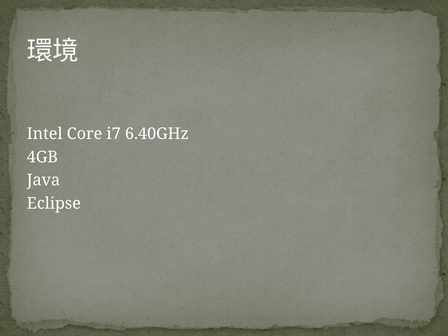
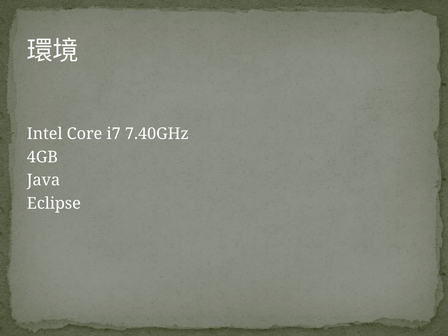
6.40GHz: 6.40GHz -> 7.40GHz (157, 134)
